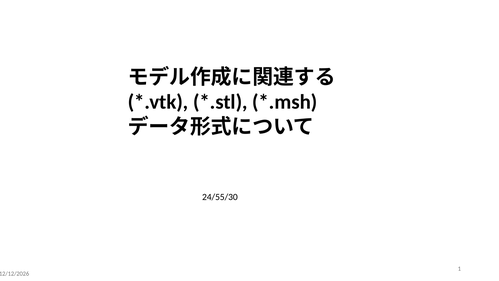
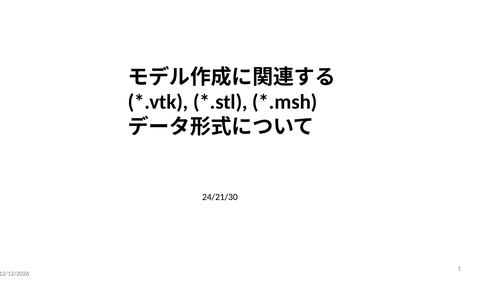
24/55/30: 24/55/30 -> 24/21/30 (220, 197)
